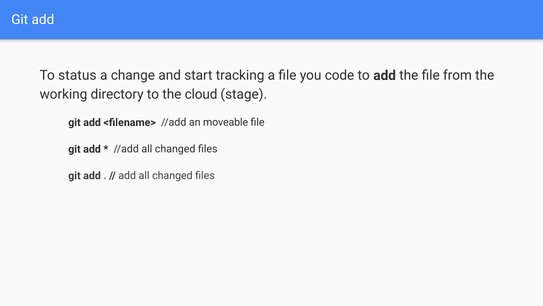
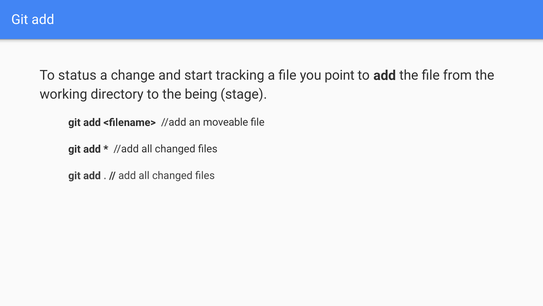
code: code -> point (340, 75)
cloud: cloud -> being (201, 94)
